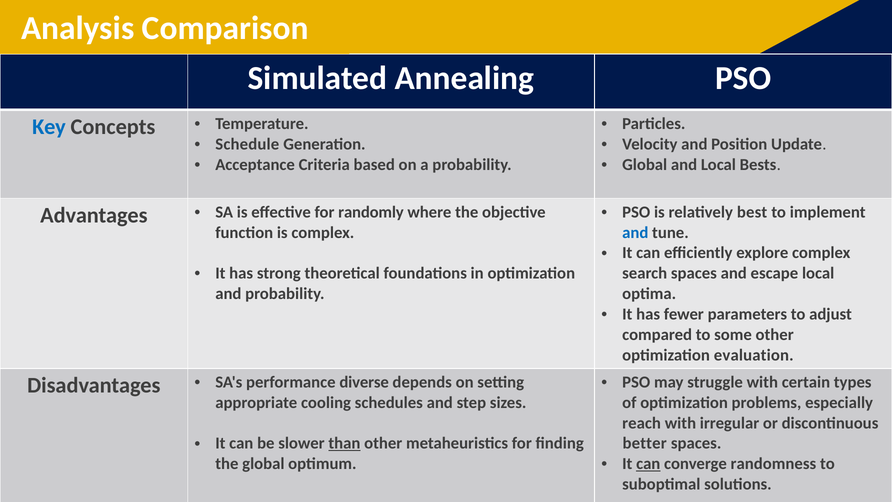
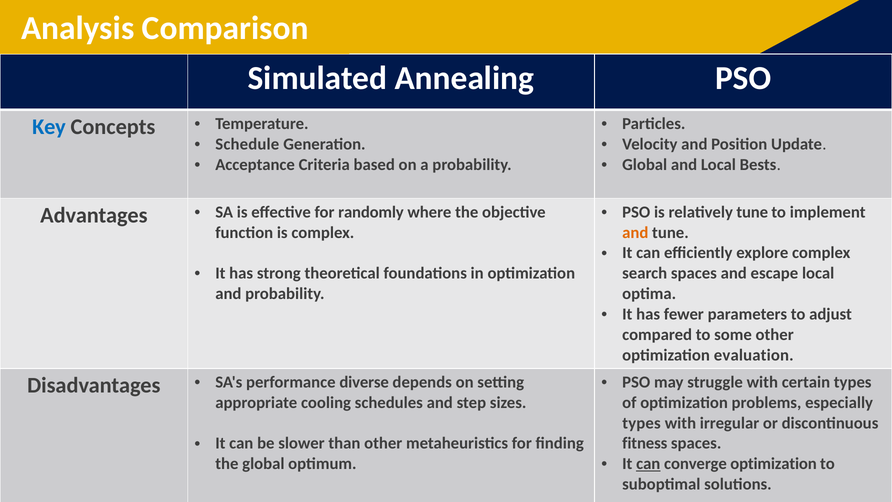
relatively best: best -> tune (752, 212)
and colour: blue -> orange (635, 232)
reach: reach -> types (642, 423)
than underline: present -> none (344, 443)
better: better -> fitness (645, 443)
converge randomness: randomness -> optimization (774, 464)
